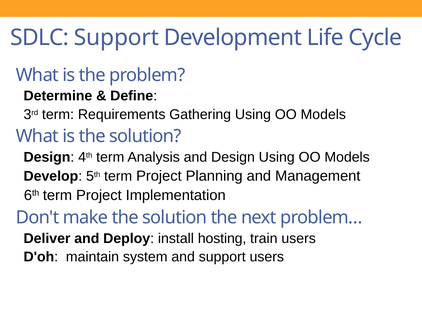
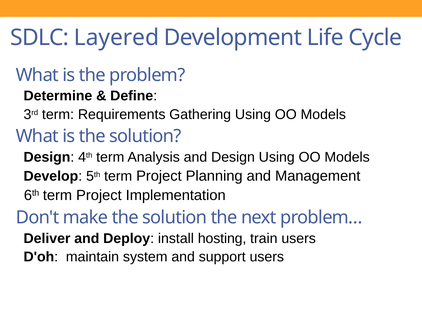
SDLC Support: Support -> Layered (116, 37)
